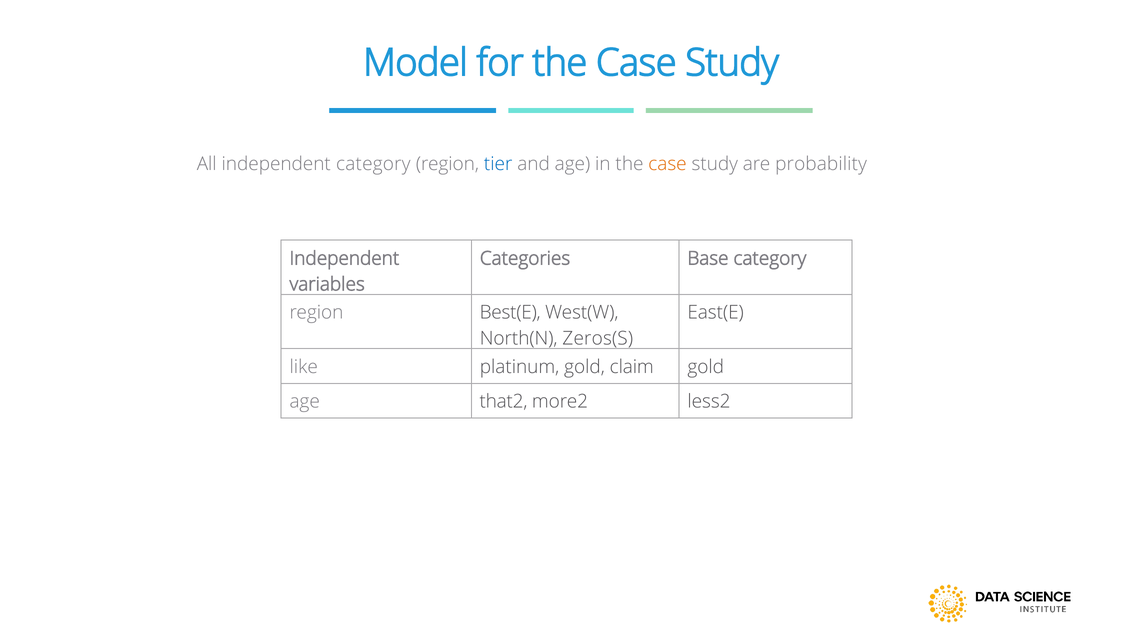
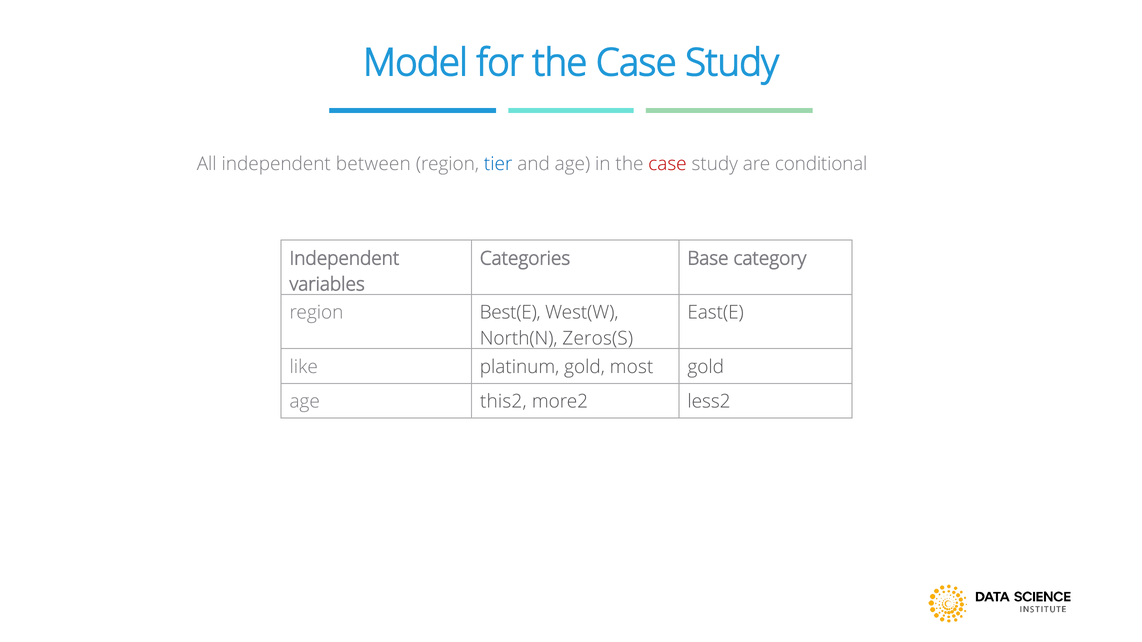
independent category: category -> between (373, 164)
case colour: orange -> red (667, 164)
probability: probability -> conditional (821, 164)
claim: claim -> most (632, 367)
that2: that2 -> this2 (503, 402)
